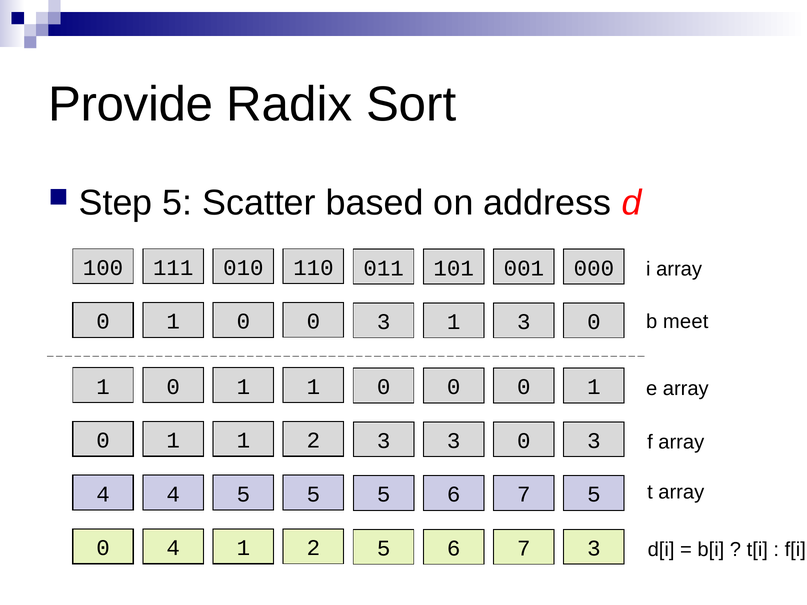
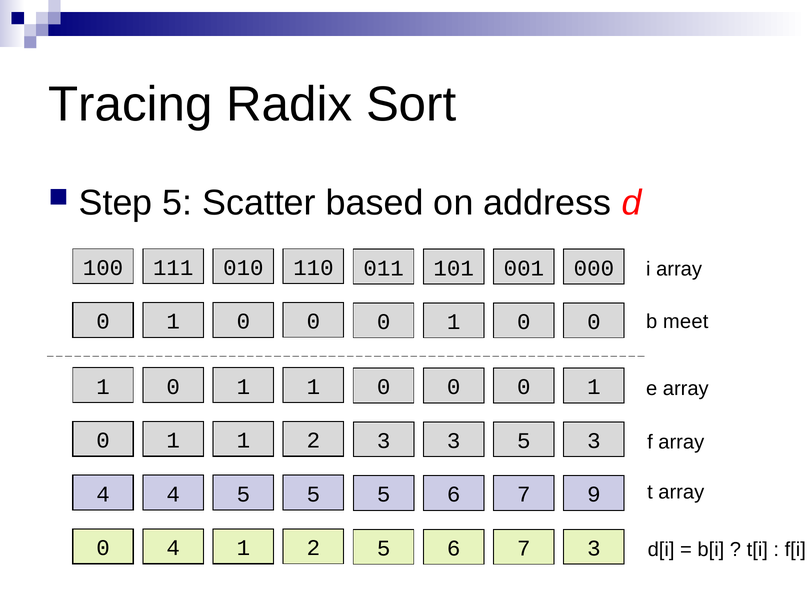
Provide: Provide -> Tracing (131, 104)
3: 3 -> 0 (384, 322)
3: 3 -> 0 (524, 322)
3 3 0: 0 -> 5 (524, 441)
7 5: 5 -> 9 (594, 495)
